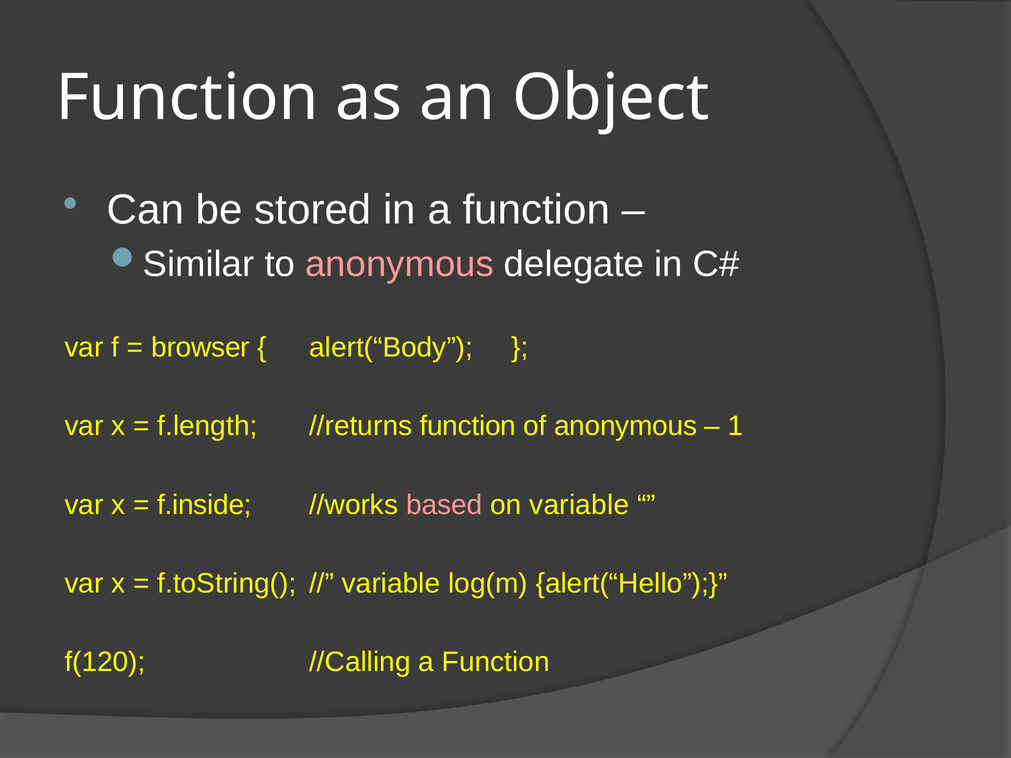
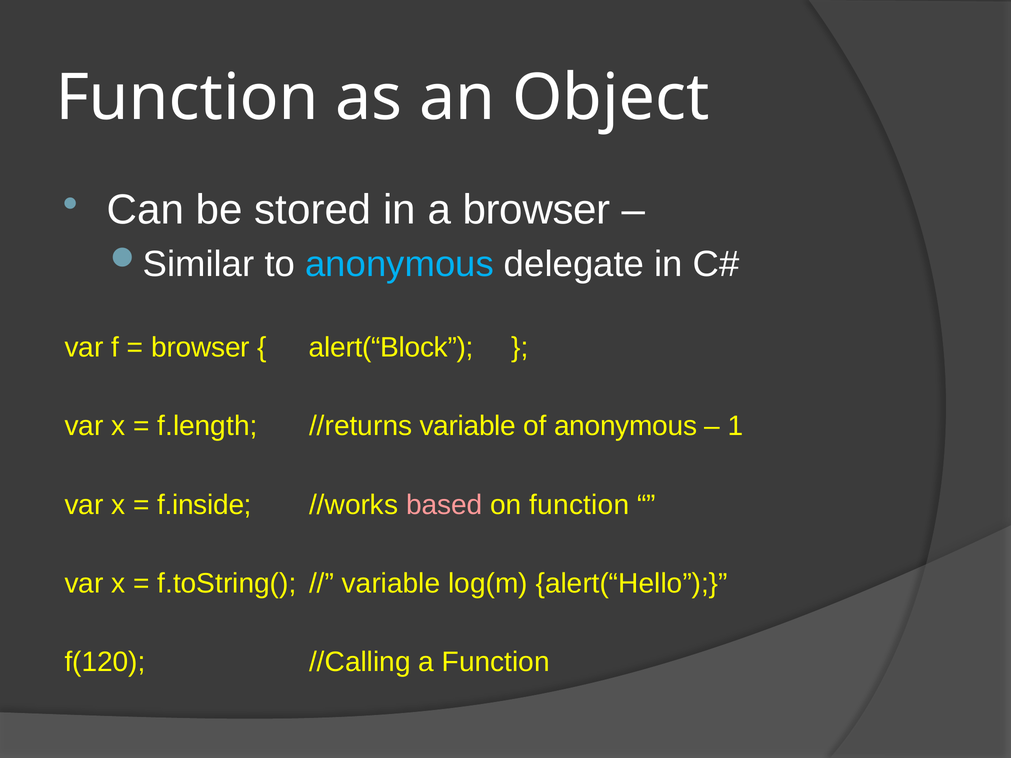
in a function: function -> browser (537, 210)
anonymous colour: pink -> light blue (400, 264)
alert(“Body: alert(“Body -> alert(“Block (391, 347)
//returns function: function -> variable (468, 426)
on variable: variable -> function (579, 505)
